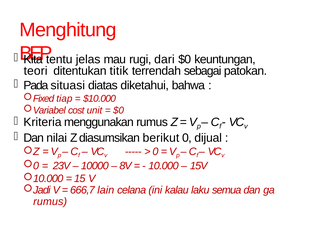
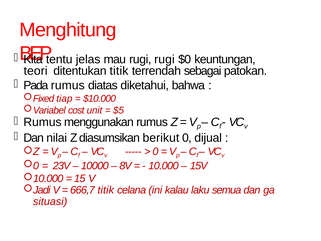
rugi dari: dari -> rugi (164, 59)
Pada situasi: situasi -> rumus (68, 85)
$0: $0 -> $5 (119, 110)
Kriteria: Kriteria -> Rumus (42, 122)
666,7 lain: lain -> titik (106, 190)
rumus: rumus -> situasi (50, 202)
